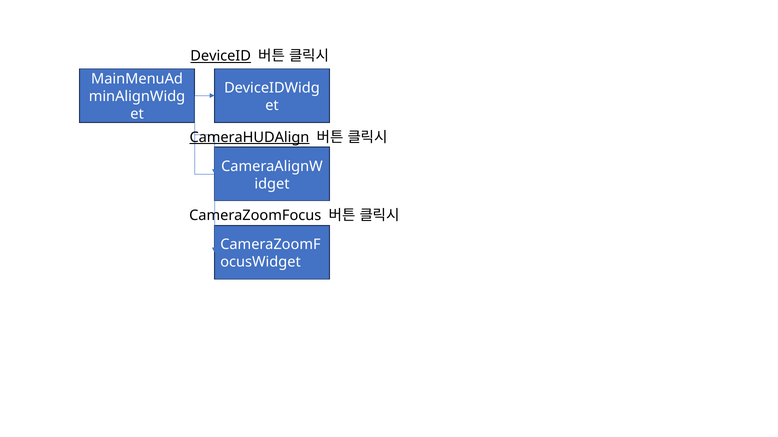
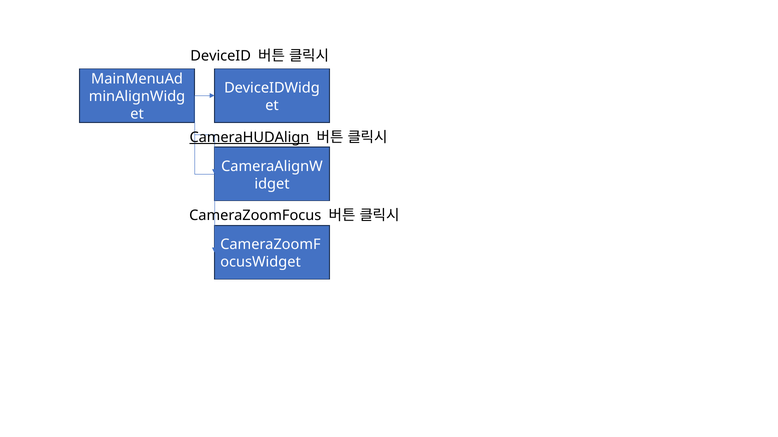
DeviceID underline: present -> none (221, 56)
